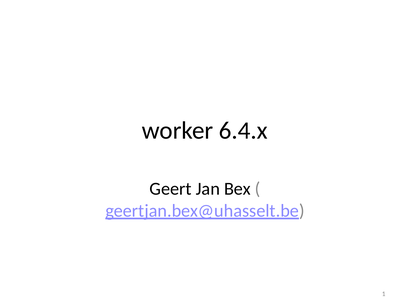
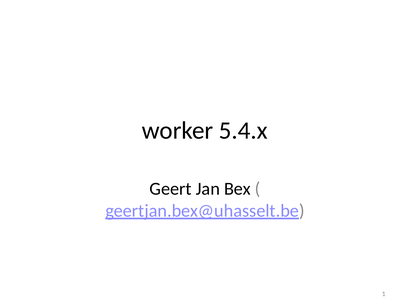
6.4.x: 6.4.x -> 5.4.x (243, 130)
